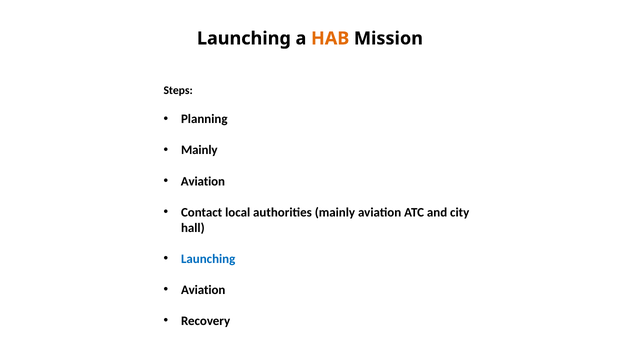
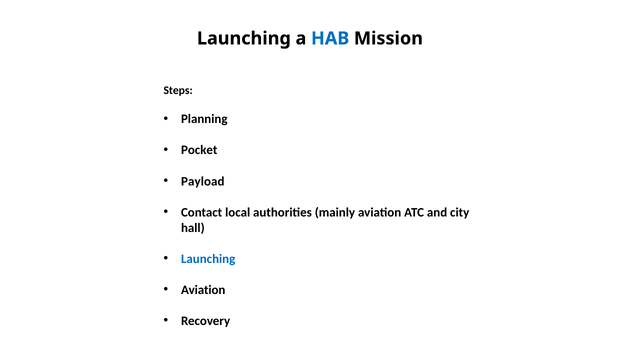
HAB colour: orange -> blue (330, 38)
Mainly: Mainly -> Pocket (199, 150)
Aviation: Aviation -> Payload (203, 181)
